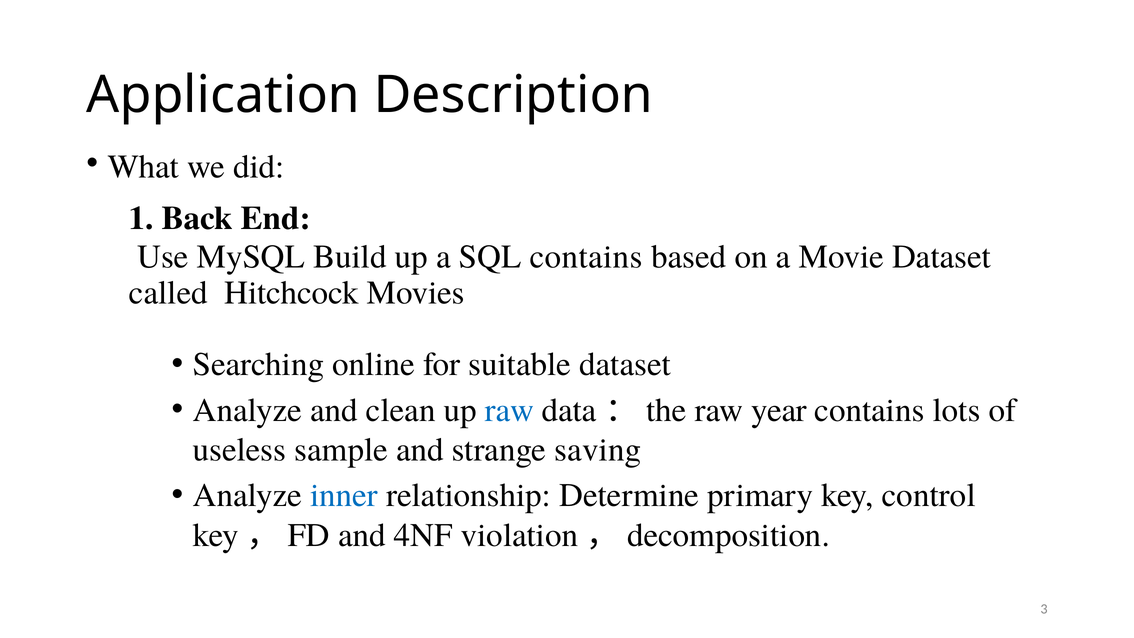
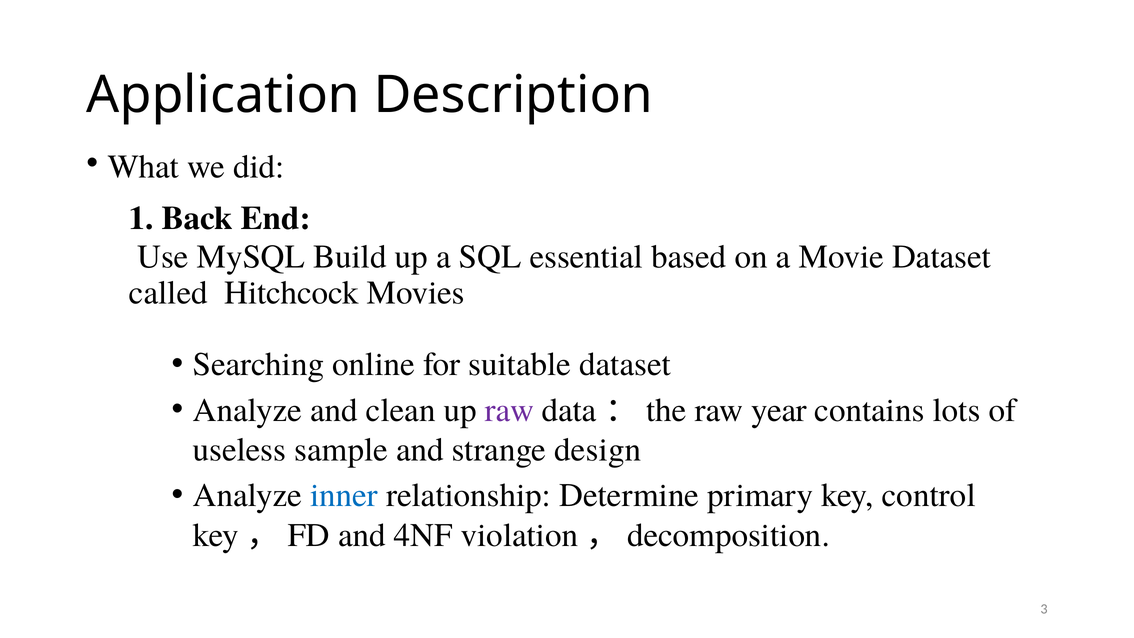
SQL contains: contains -> essential (586, 257)
raw colour: blue -> purple (509, 410)
saving: saving -> design (598, 450)
